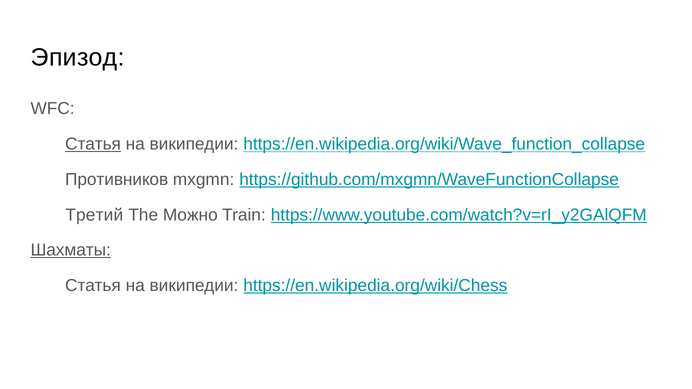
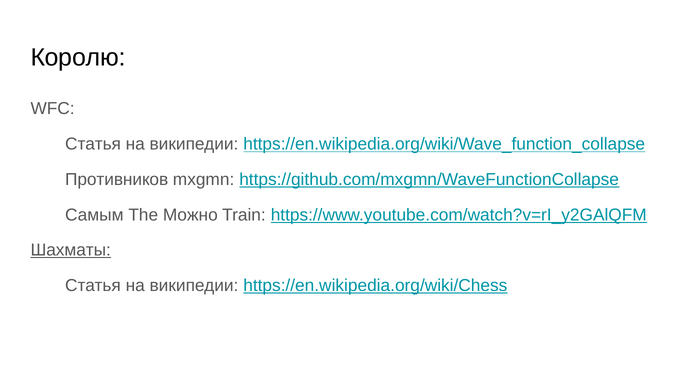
Эпизод: Эпизод -> Королю (78, 57)
Статья underline: present -> none (93, 144)
Третий: Третий -> Самым (94, 215)
